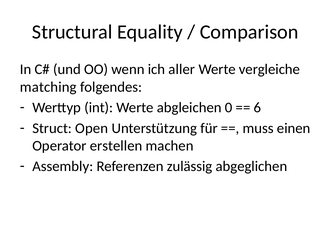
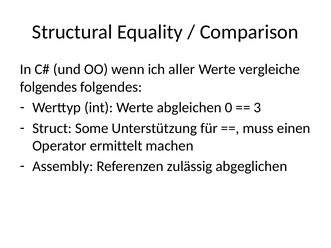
matching: matching -> folgendes (48, 87)
6: 6 -> 3 (257, 108)
Open: Open -> Some (92, 128)
erstellen: erstellen -> ermittelt (116, 146)
